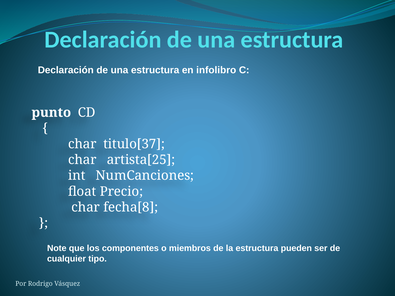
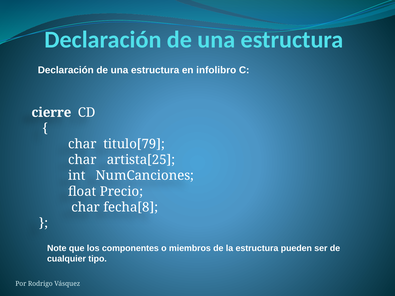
punto: punto -> cierre (51, 113)
titulo[37: titulo[37 -> titulo[79 (134, 144)
